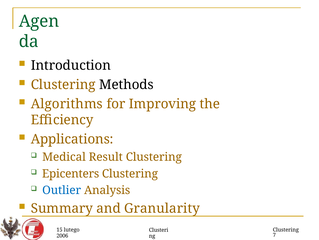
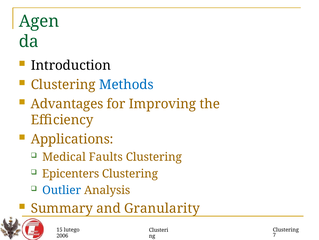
Methods colour: black -> blue (126, 84)
Algorithms: Algorithms -> Advantages (67, 104)
Result: Result -> Faults (106, 157)
